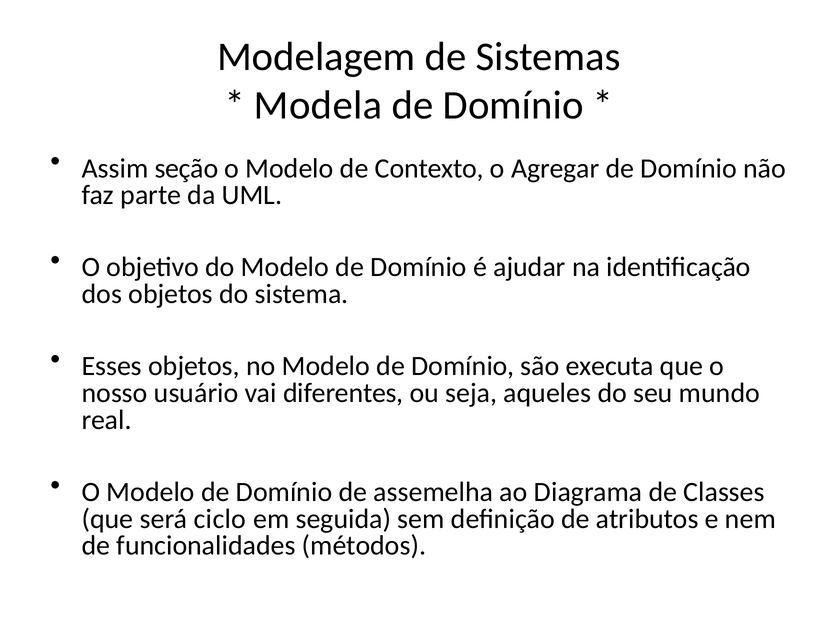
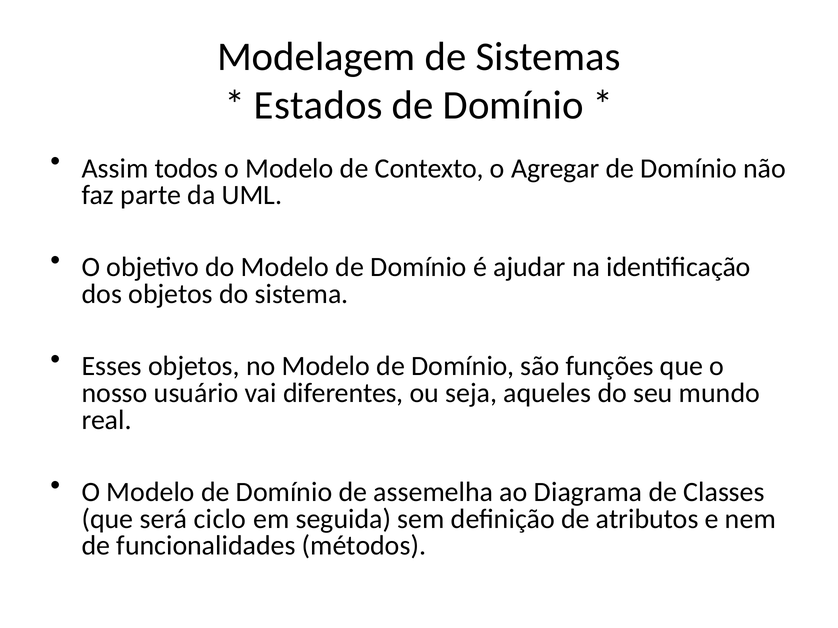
Modela: Modela -> Estados (318, 106)
seção: seção -> todos (186, 168)
executa: executa -> funções (610, 367)
